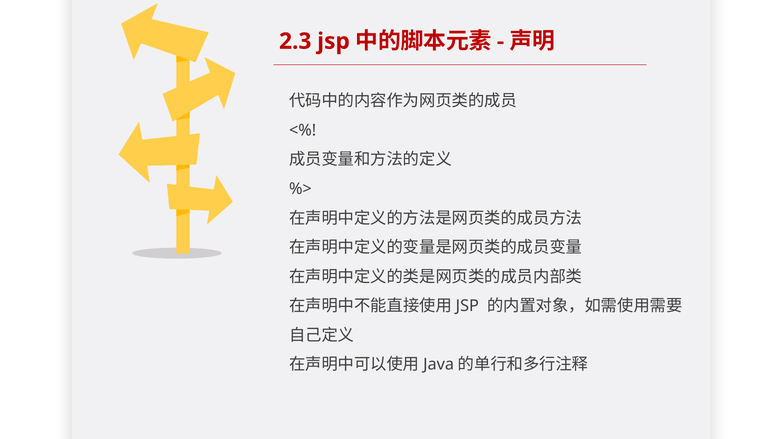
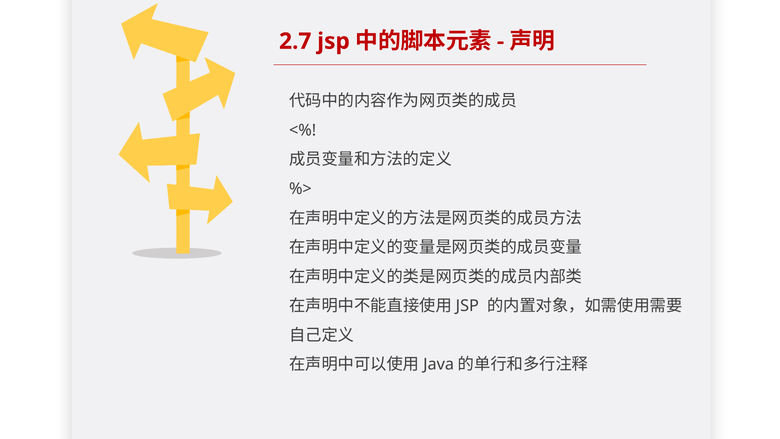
2.3: 2.3 -> 2.7 (295, 41)
